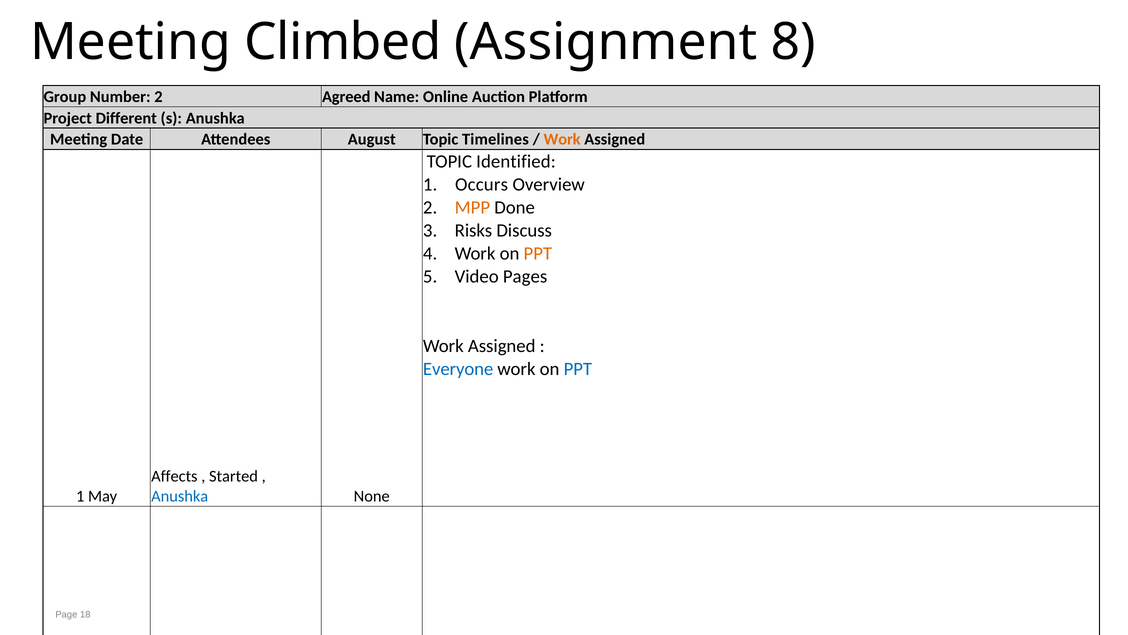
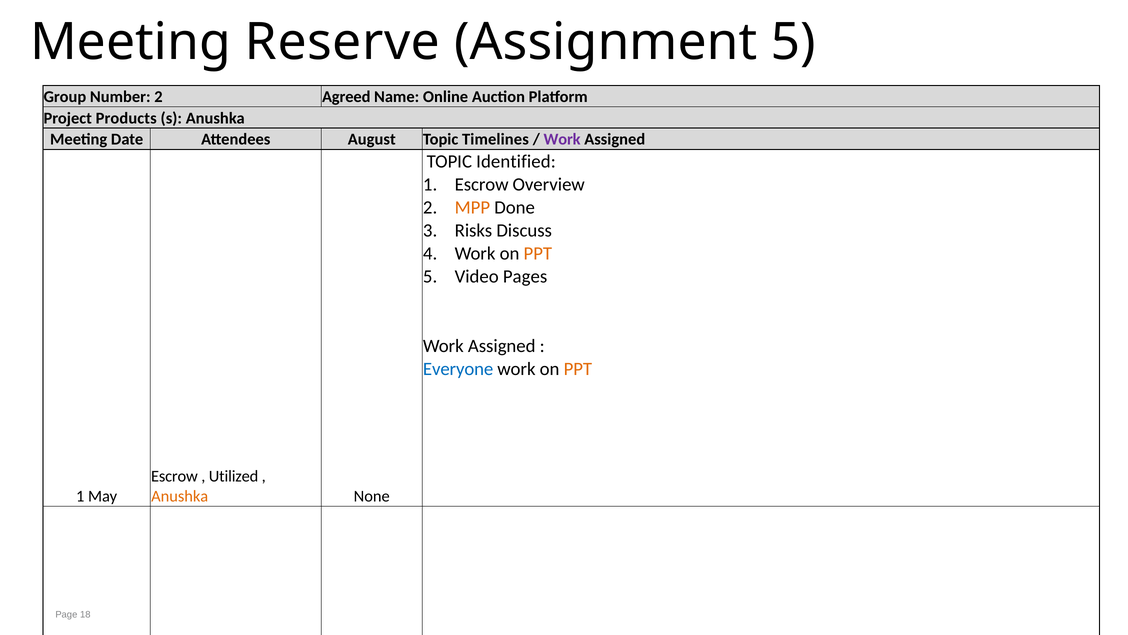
Climbed: Climbed -> Reserve (342, 42)
Assignment 8: 8 -> 5 (793, 42)
Different: Different -> Products (126, 118)
Work colour: orange -> purple (562, 139)
1 Occurs: Occurs -> Escrow (482, 185)
PPT colour: blue -> orange (578, 369)
Affects: Affects -> Escrow (174, 476)
Started: Started -> Utilized (234, 476)
Anushka colour: blue -> orange (180, 496)
